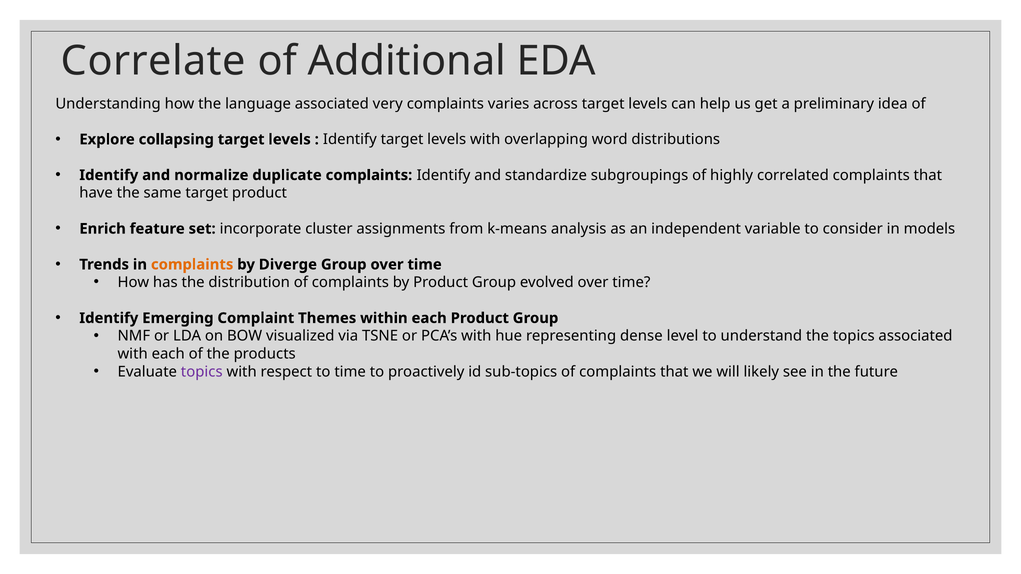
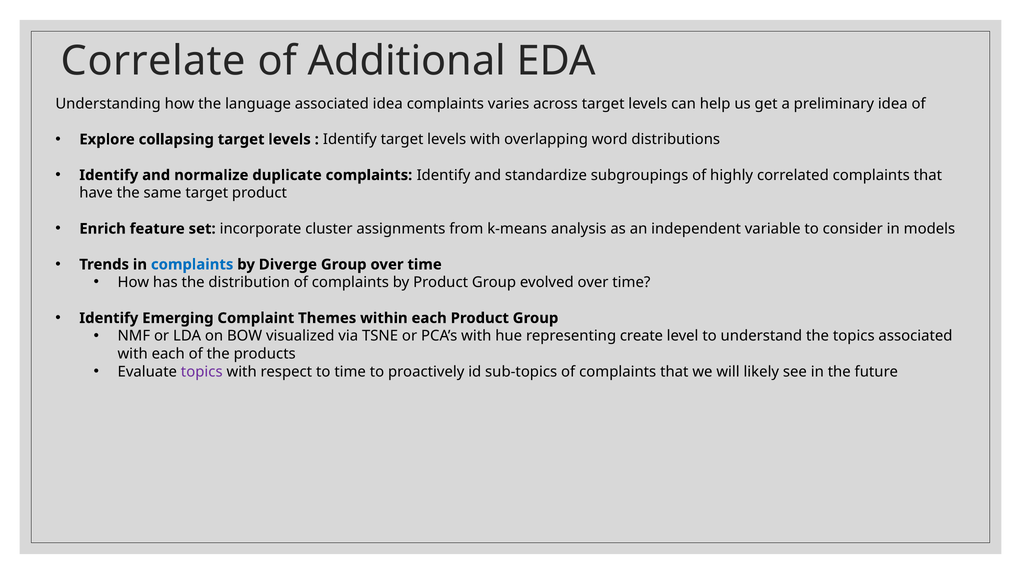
associated very: very -> idea (388, 104)
complaints colour: orange -> blue (192, 265)
dense: dense -> create (641, 336)
